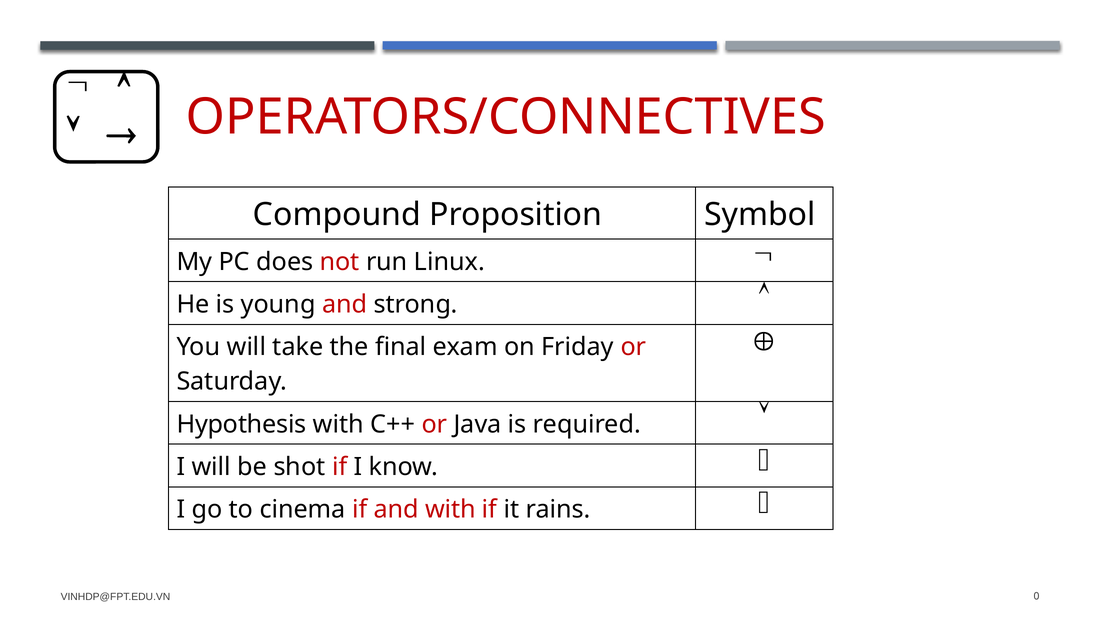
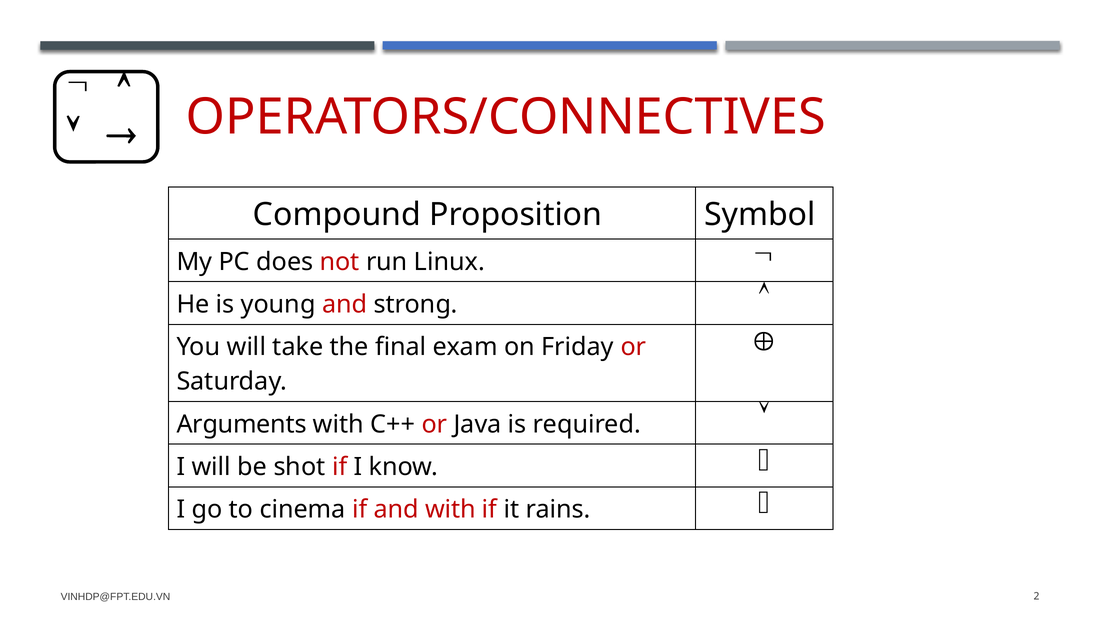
Hypothesis: Hypothesis -> Arguments (242, 424)
0: 0 -> 2 (1037, 596)
